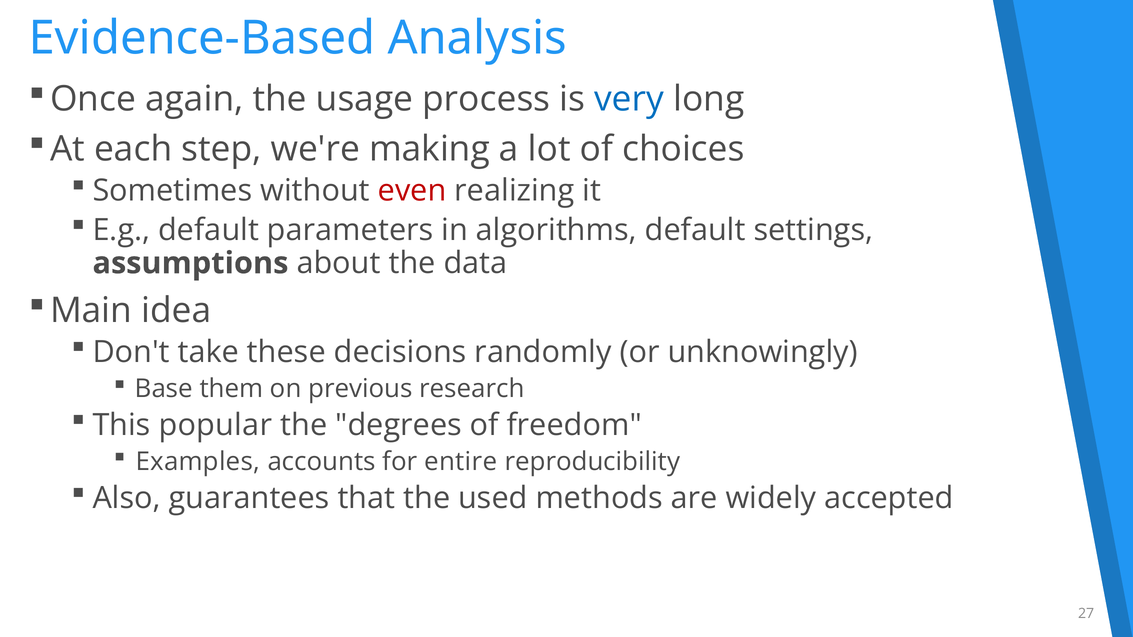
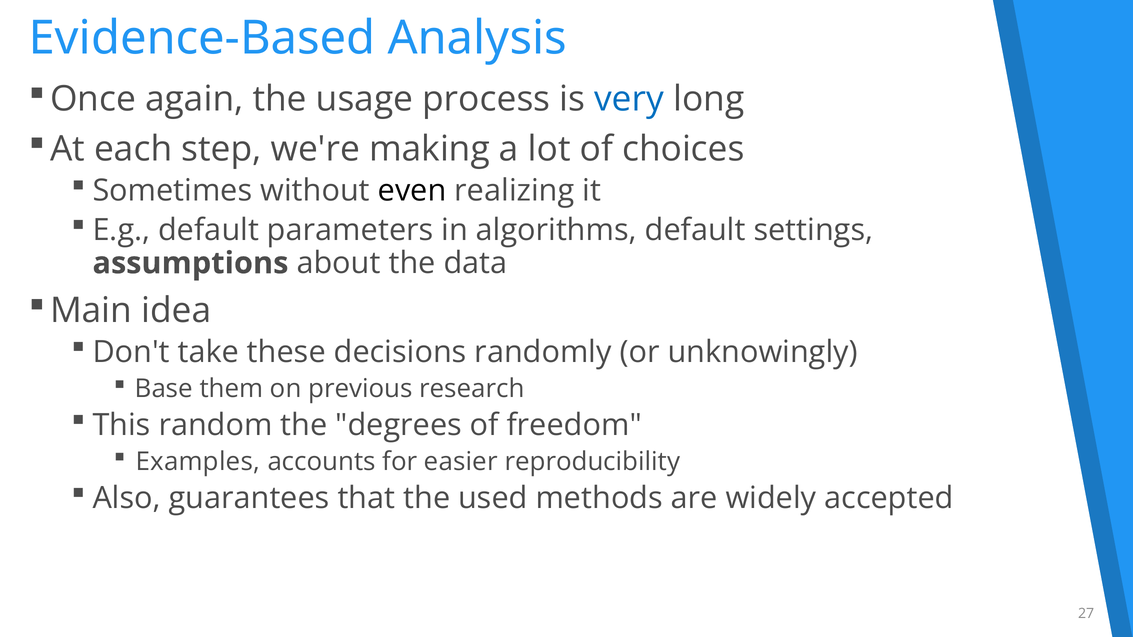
even colour: red -> black (412, 191)
popular: popular -> random (215, 425)
entire: entire -> easier (461, 462)
